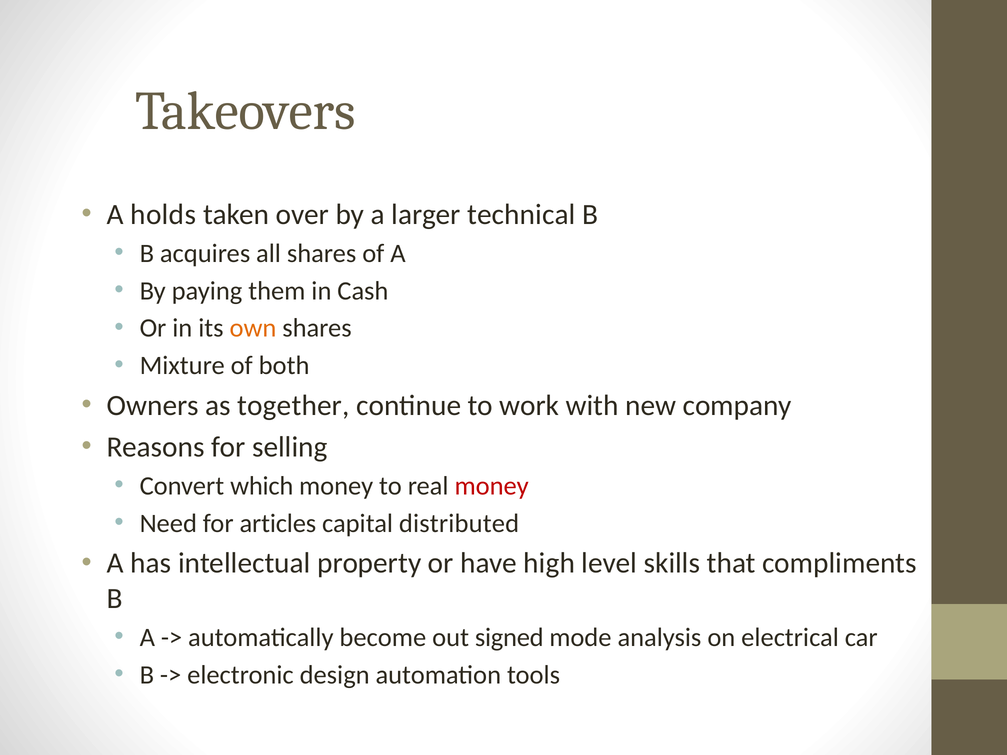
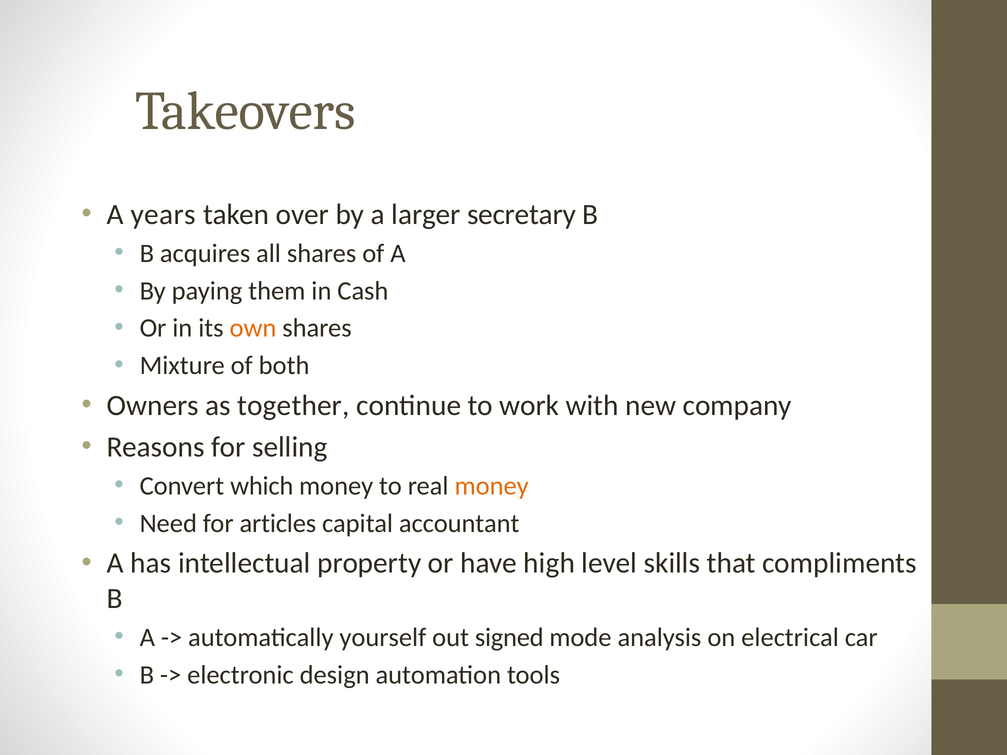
holds: holds -> years (163, 214)
technical: technical -> secretary (522, 214)
money colour: red -> orange (492, 486)
distributed: distributed -> accountant (459, 523)
become: become -> yourself (383, 638)
